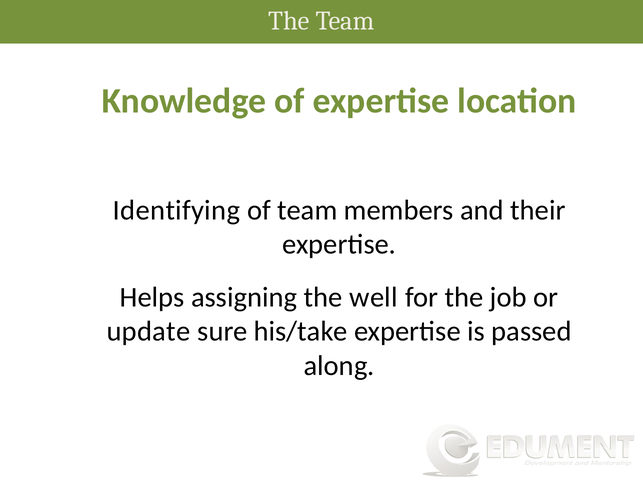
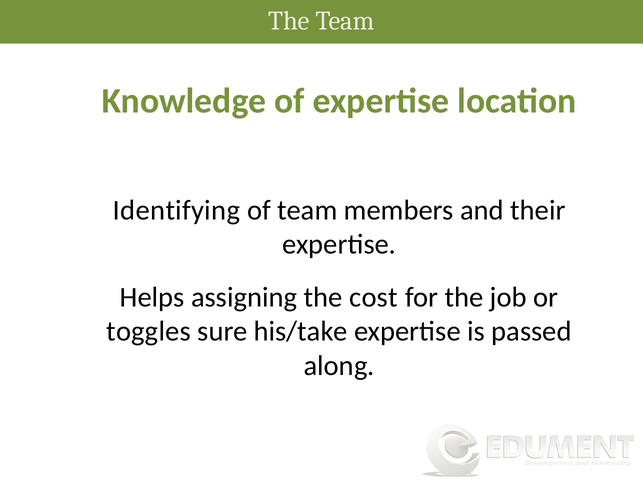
well: well -> cost (374, 297)
update: update -> toggles (149, 332)
